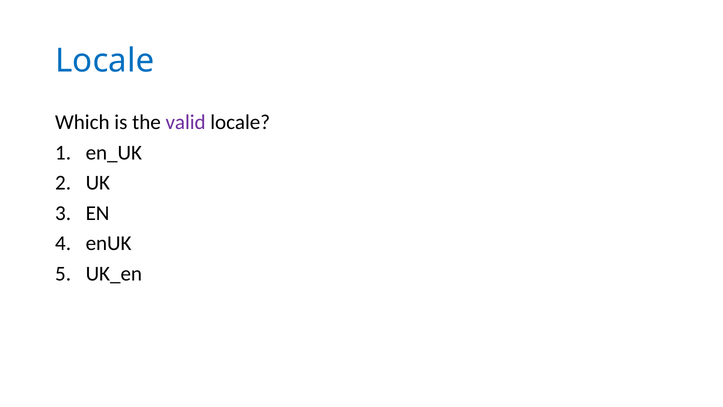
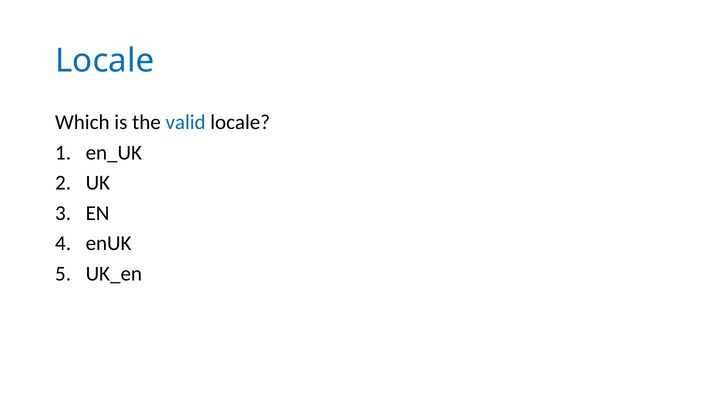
valid colour: purple -> blue (186, 122)
